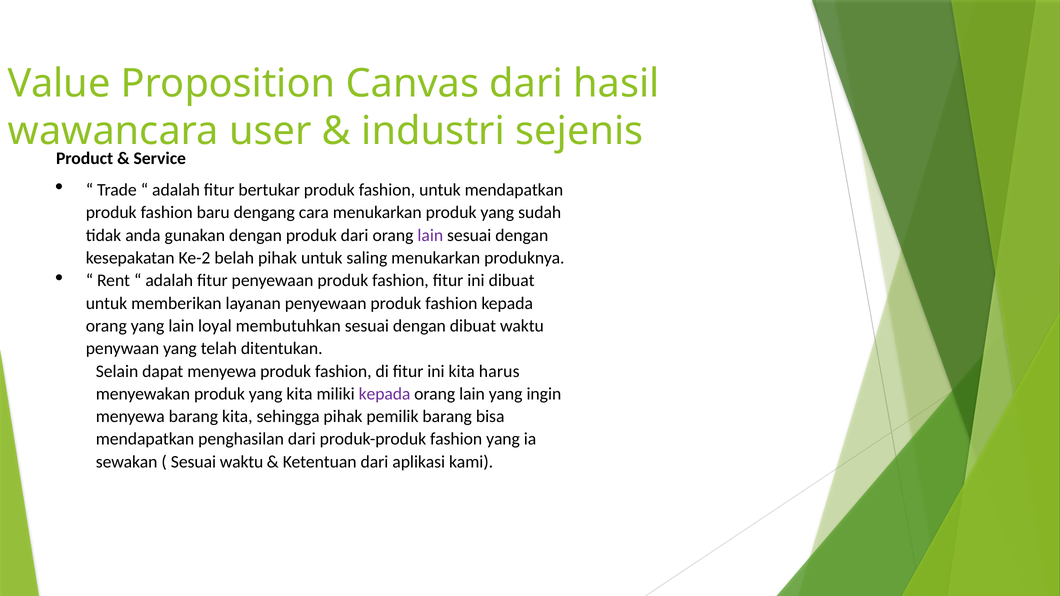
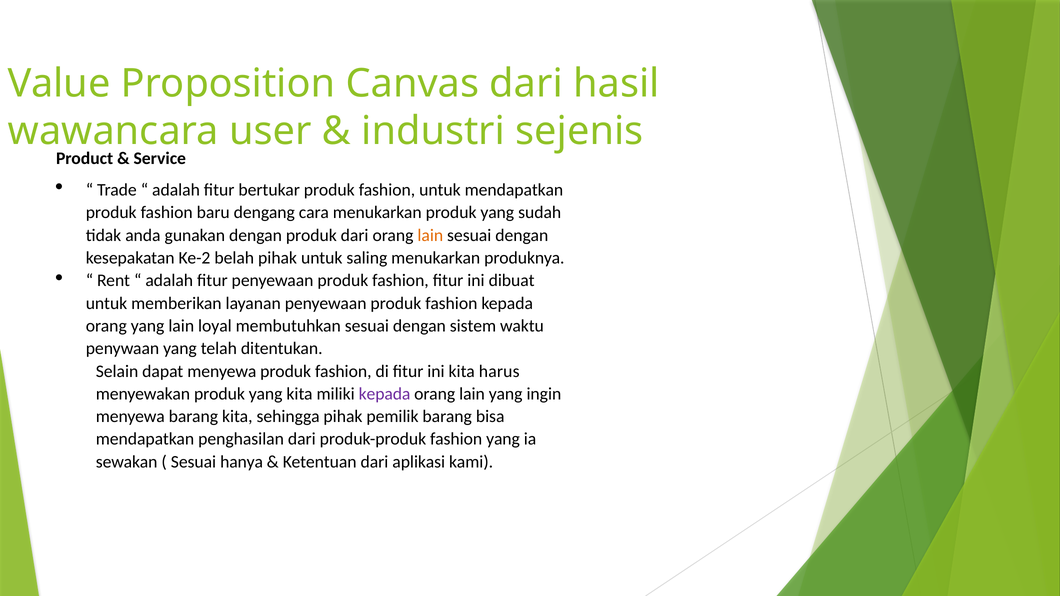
lain colour: purple -> orange (430, 235)
dengan dibuat: dibuat -> sistem (473, 326)
Sesuai waktu: waktu -> hanya (242, 462)
